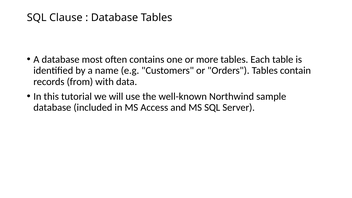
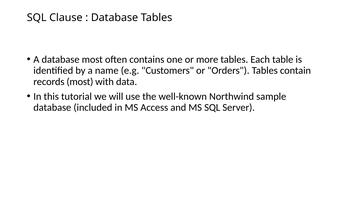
records from: from -> most (80, 82)
